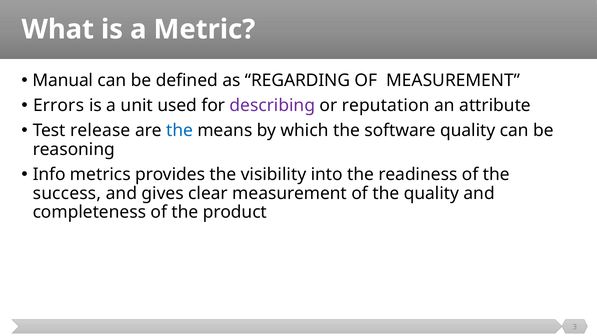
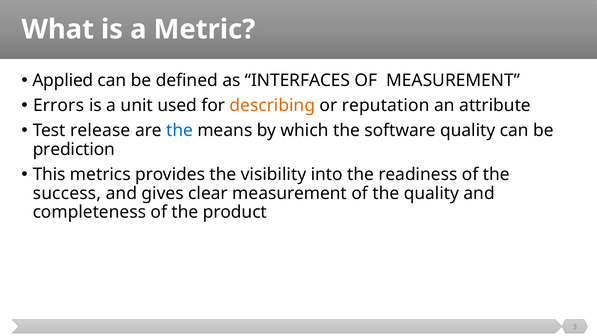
Manual: Manual -> Applied (63, 80)
REGARDING: REGARDING -> INTERFACES (298, 80)
describing colour: purple -> orange (272, 105)
reasoning: reasoning -> prediction (74, 149)
Info: Info -> This (49, 174)
